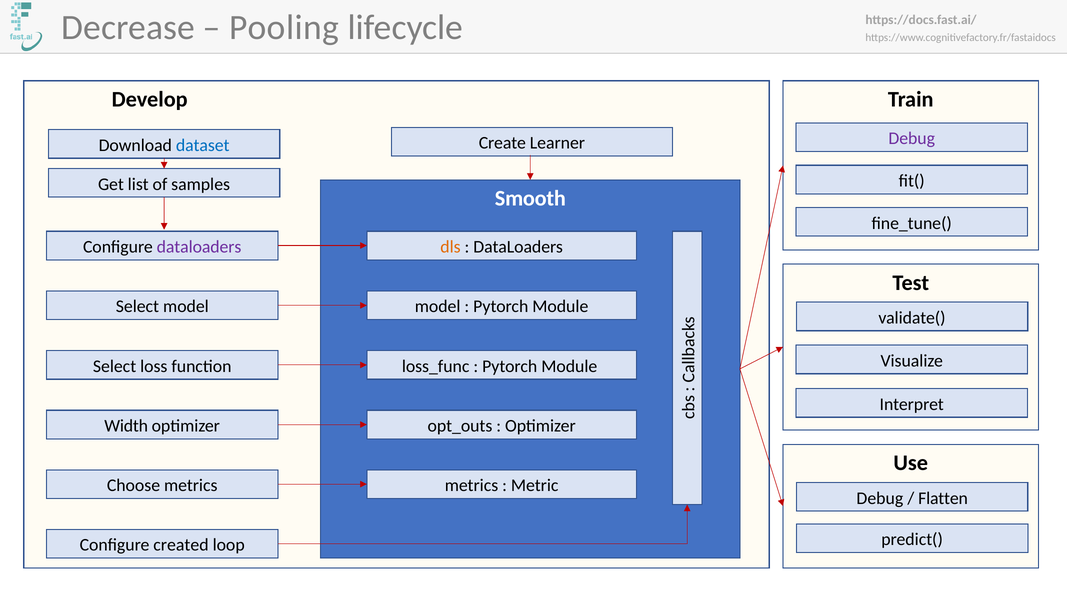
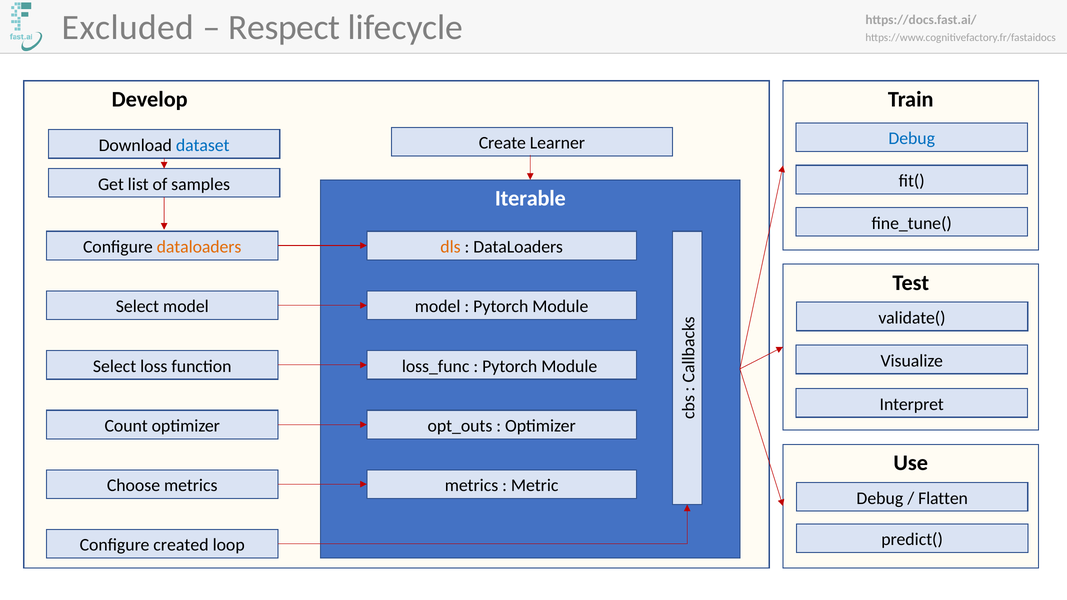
Decrease: Decrease -> Excluded (128, 28)
Pooling: Pooling -> Respect (284, 28)
Debug colour: purple -> blue (912, 138)
Smooth: Smooth -> Iterable (530, 199)
dataloaders colour: purple -> orange (199, 247)
Width: Width -> Count (126, 426)
